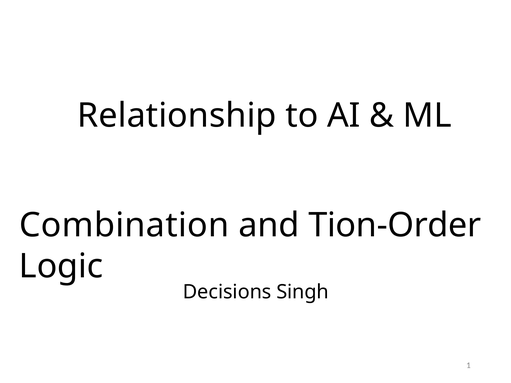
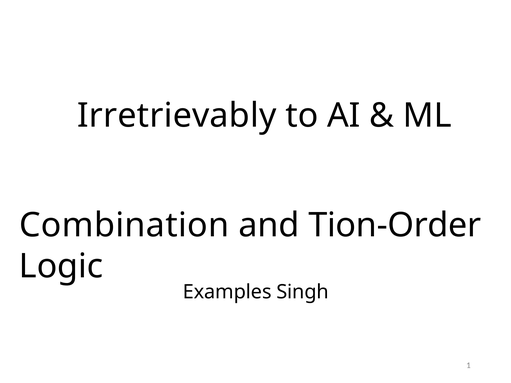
Relationship: Relationship -> Irretrievably (177, 116)
Decisions: Decisions -> Examples (227, 292)
